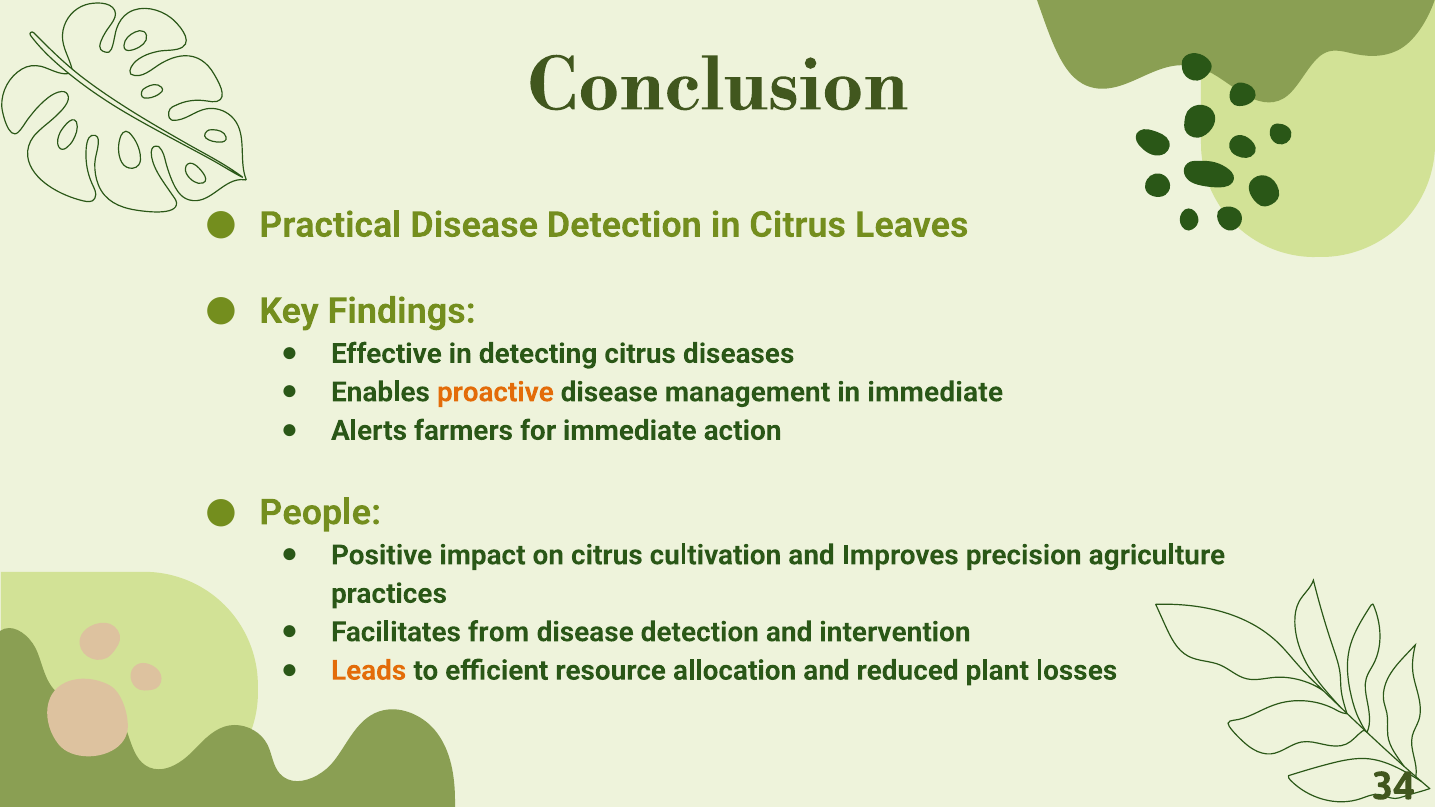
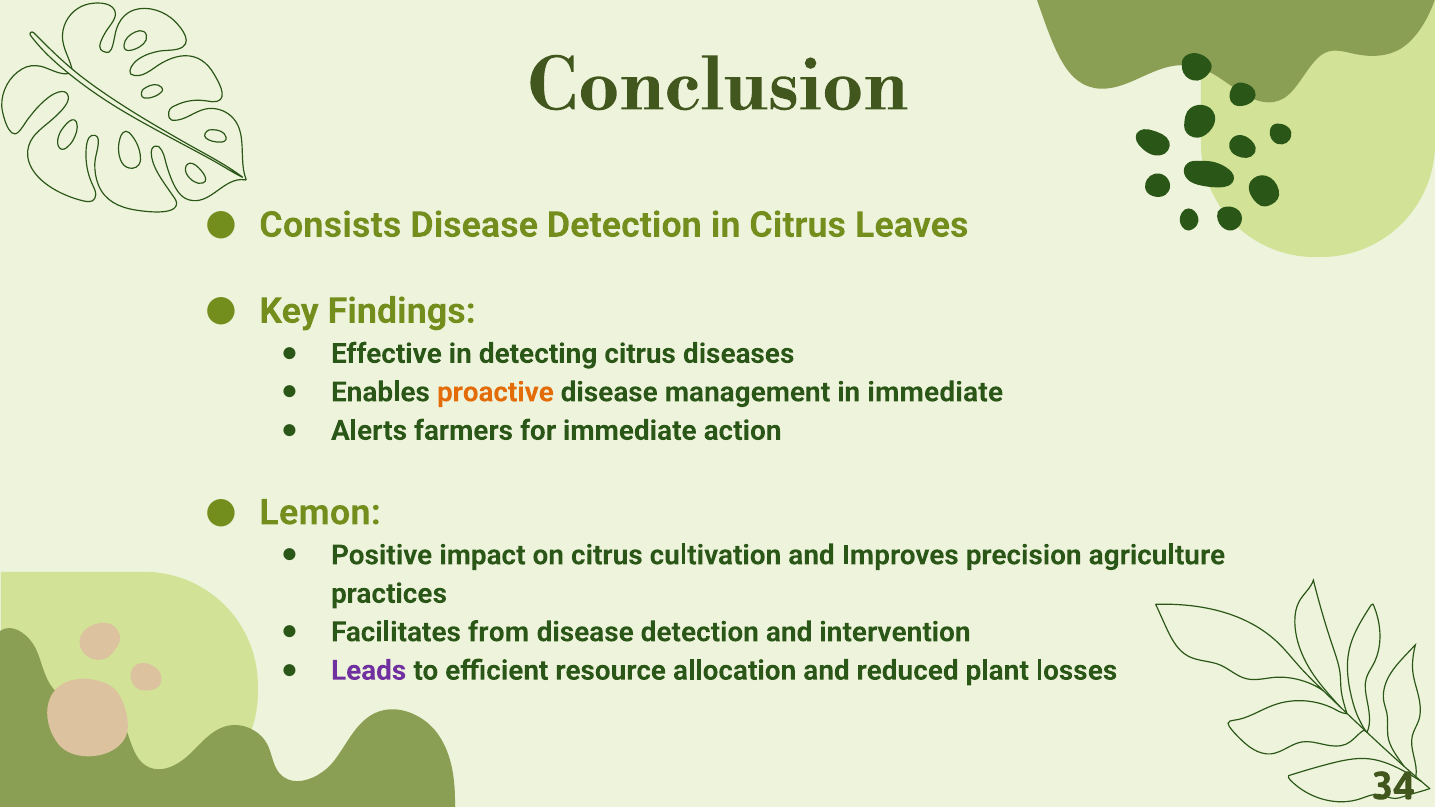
Practical: Practical -> Consists (330, 225)
People: People -> Lemon (320, 513)
Leads colour: orange -> purple (369, 671)
